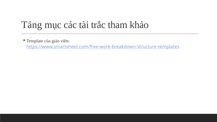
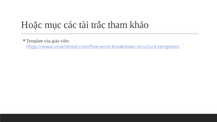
Tảng: Tảng -> Hoặc (32, 25)
